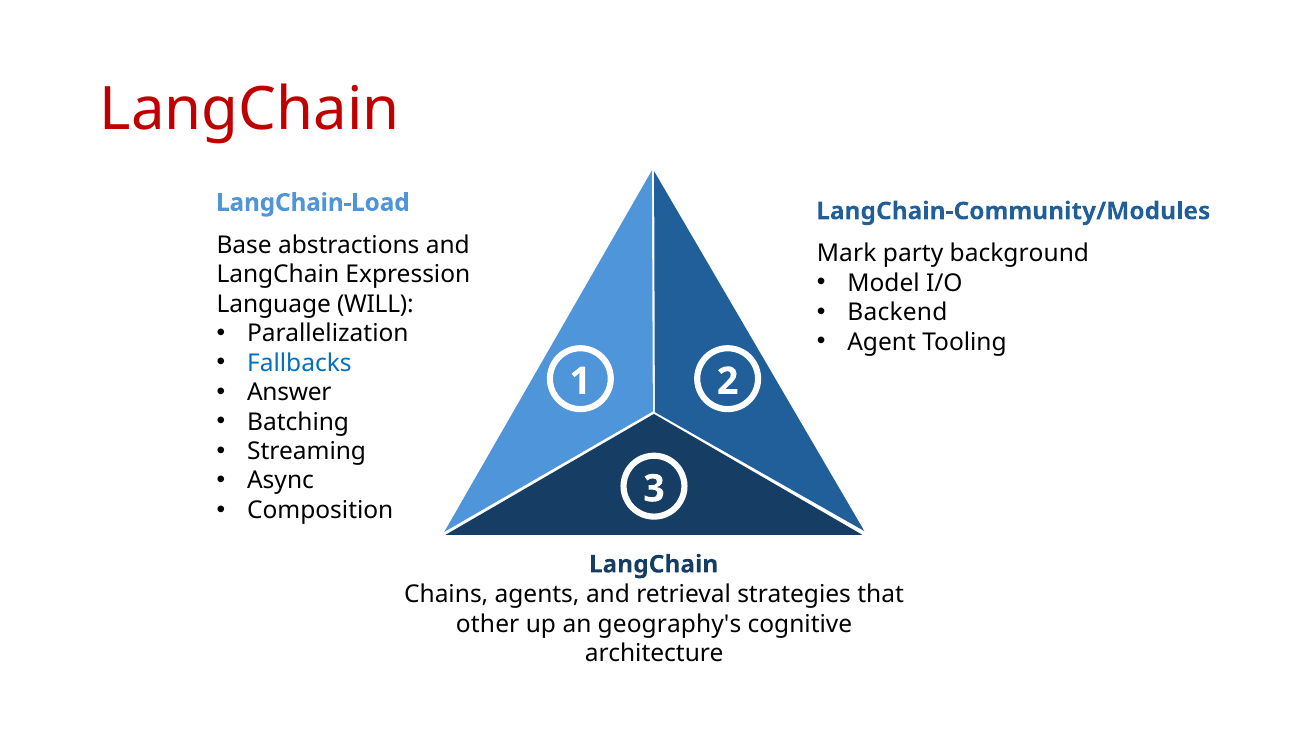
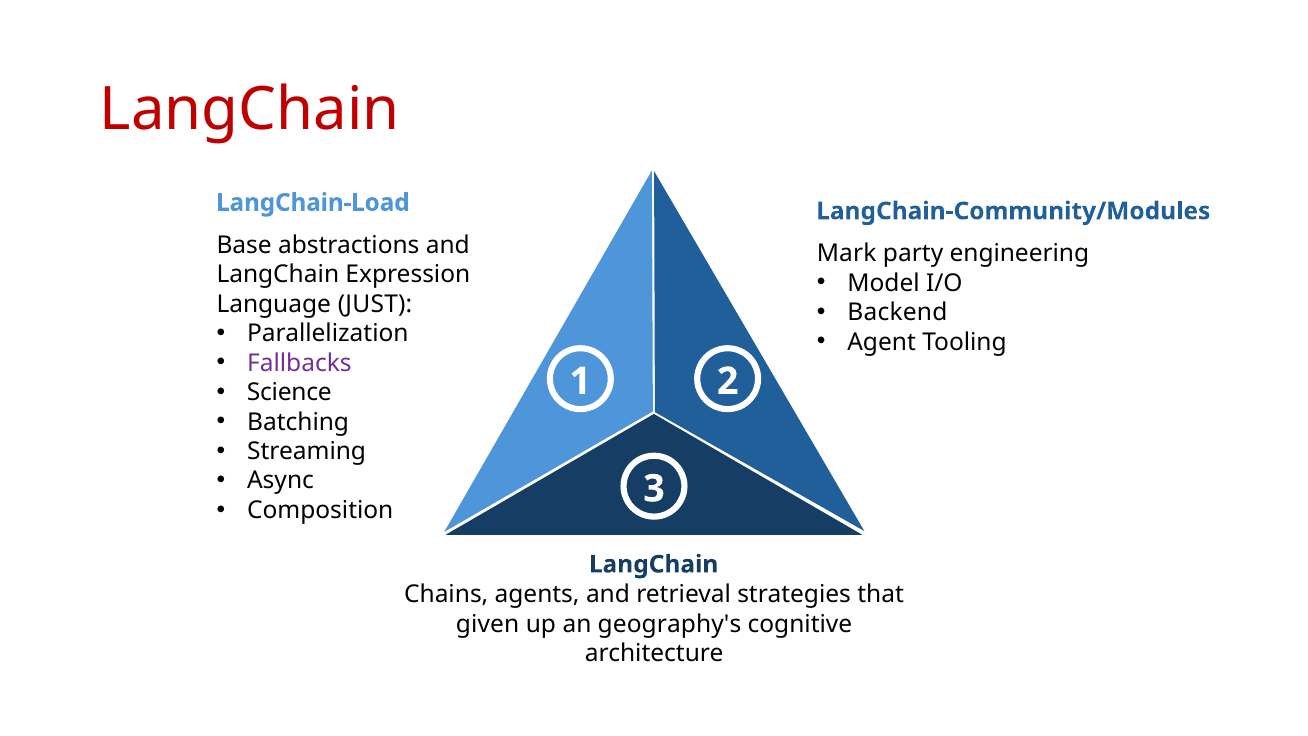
background: background -> engineering (1019, 254)
WILL: WILL -> JUST (375, 304)
Fallbacks colour: blue -> purple (299, 363)
Answer: Answer -> Science (289, 392)
other: other -> given (488, 624)
